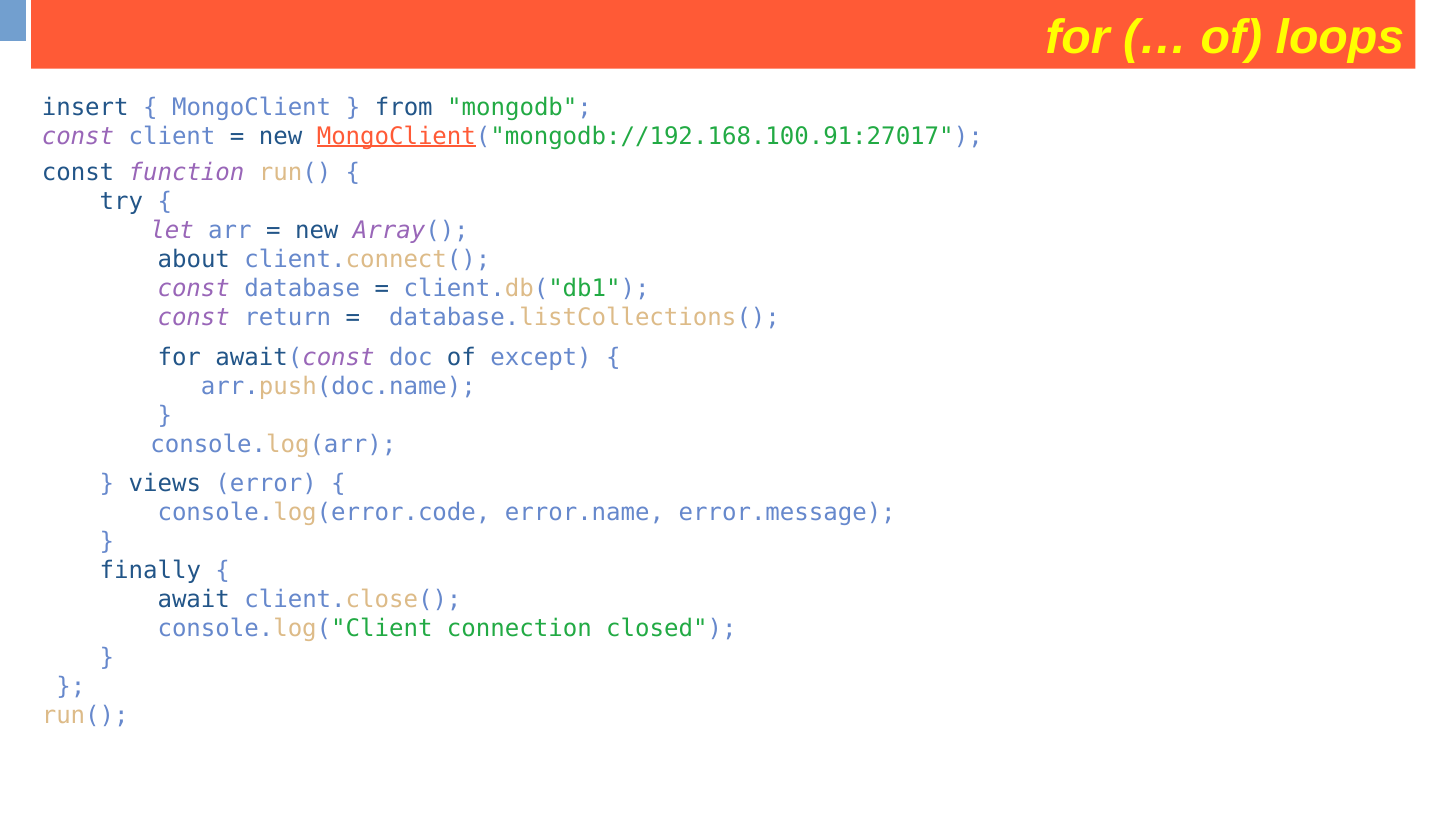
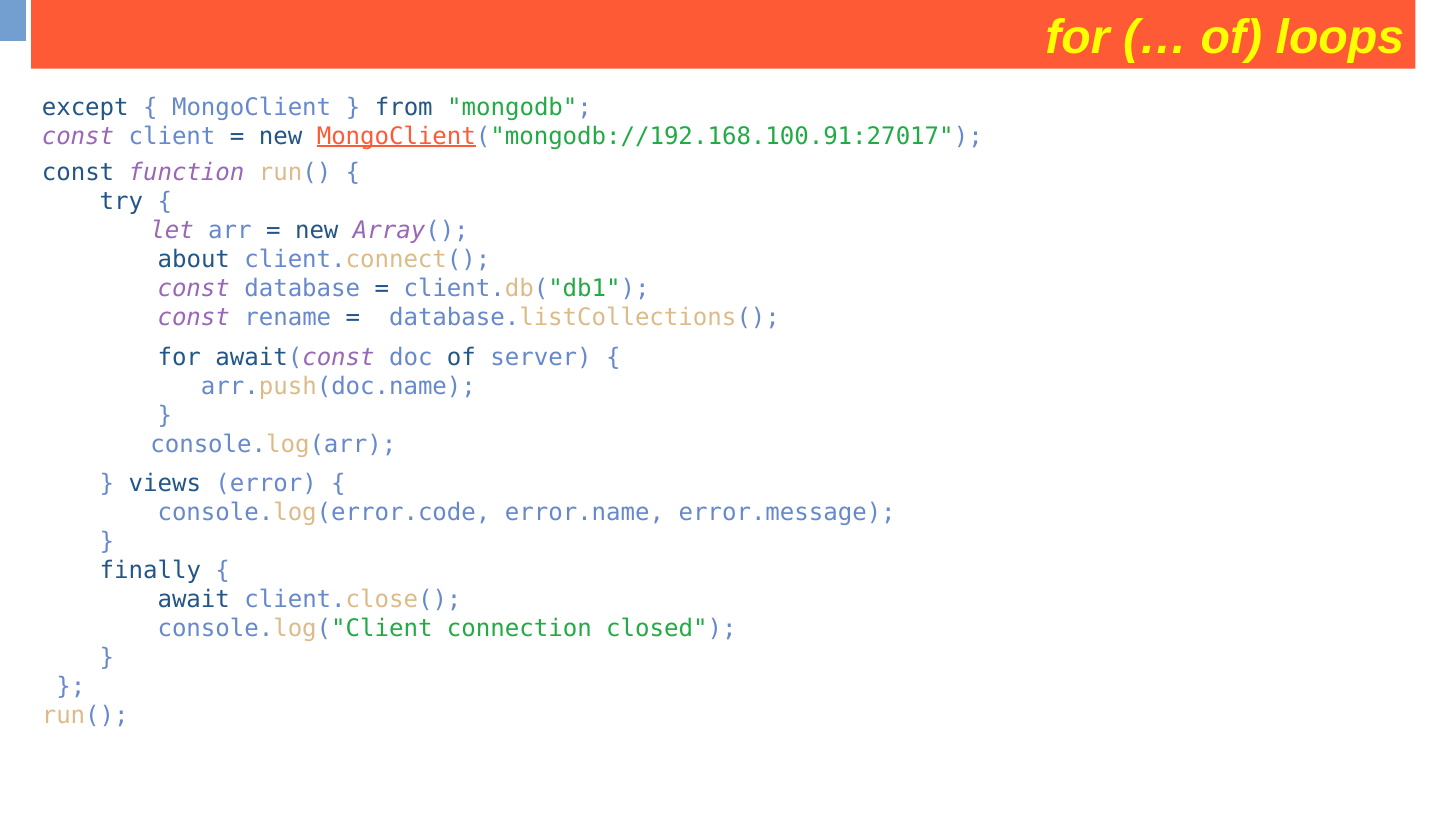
insert: insert -> except (85, 108)
return: return -> rename (288, 318)
except: except -> server (541, 357)
